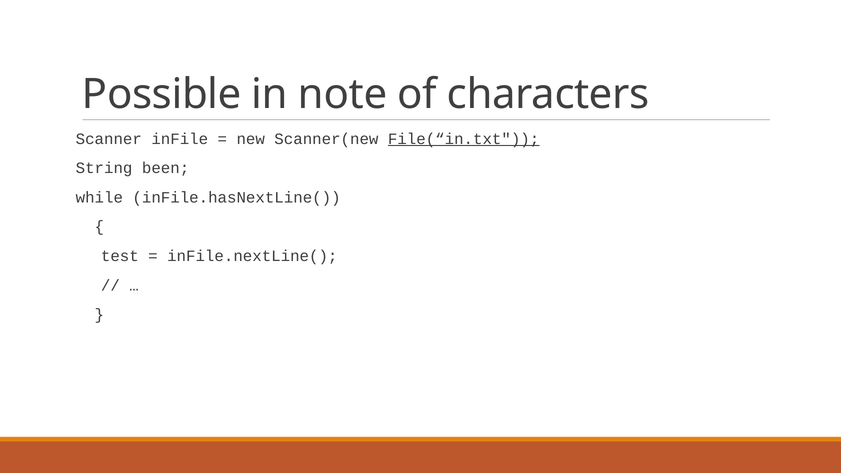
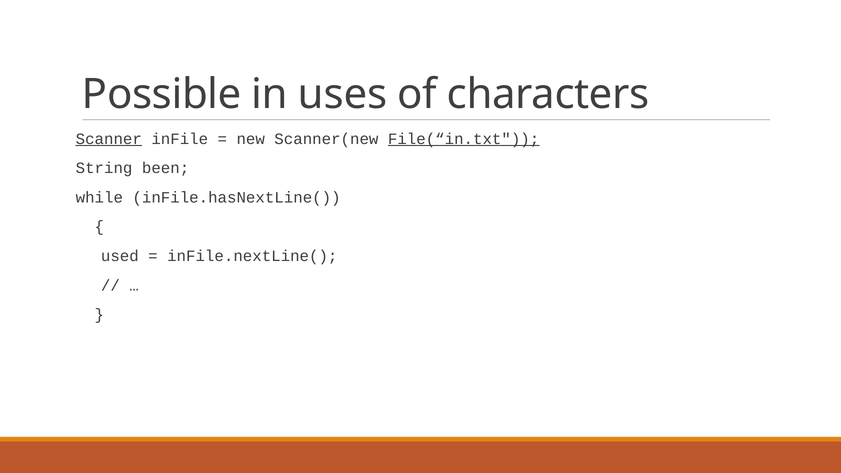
note: note -> uses (343, 94)
Scanner underline: none -> present (109, 139)
test: test -> used (120, 256)
